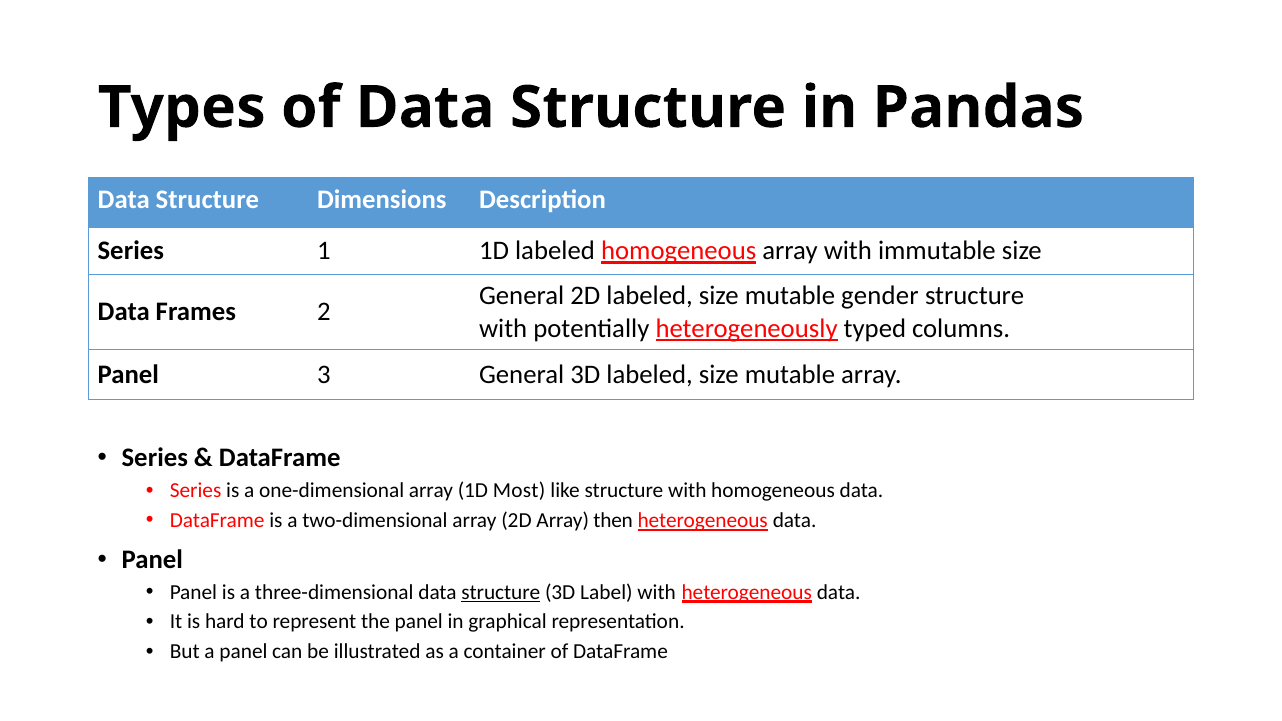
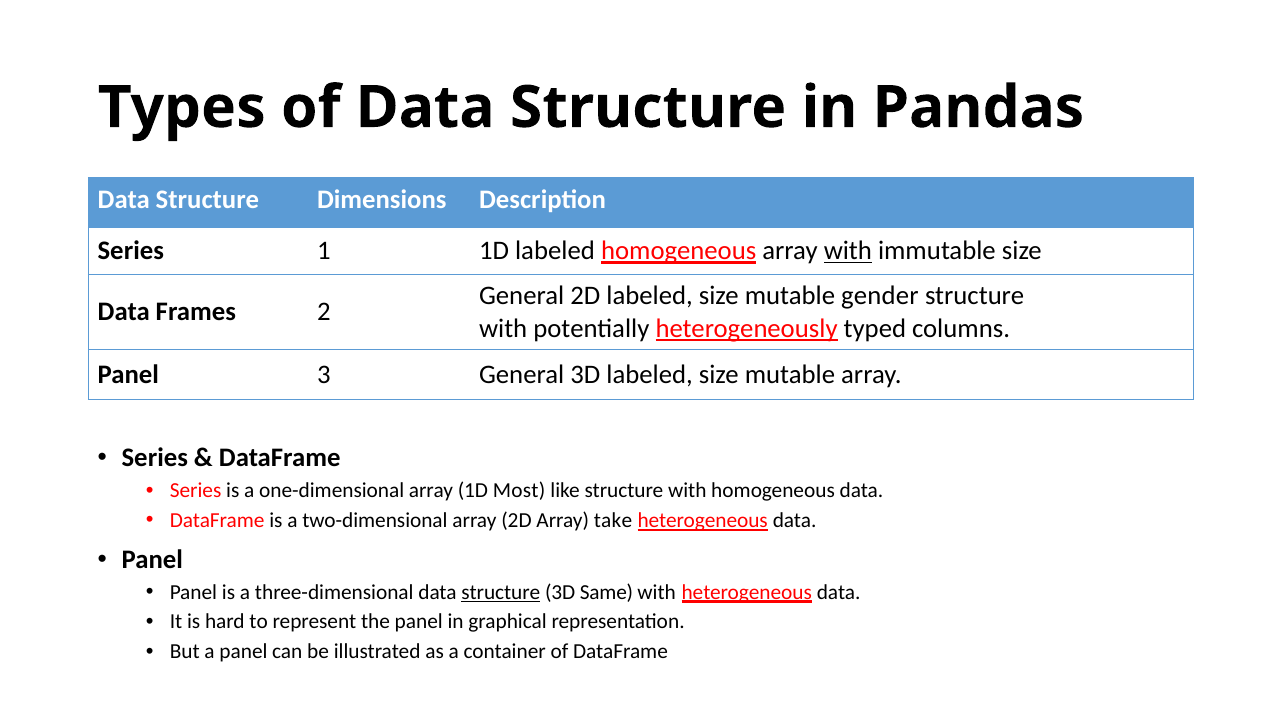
with underline: none -> present (848, 251)
then: then -> take (613, 520)
Label: Label -> Same (607, 592)
